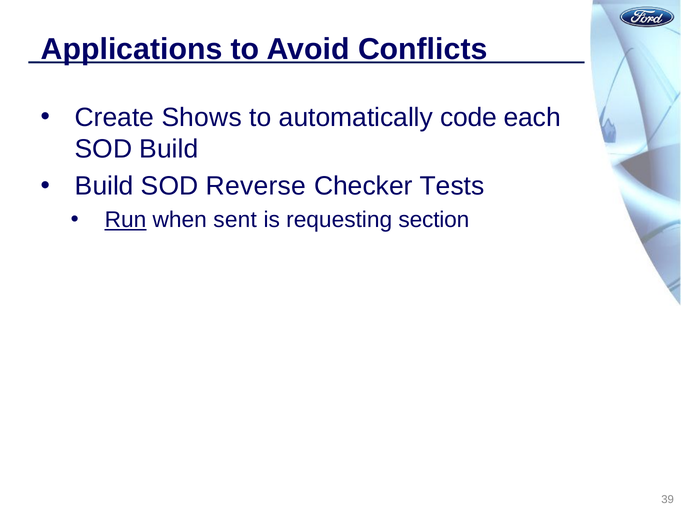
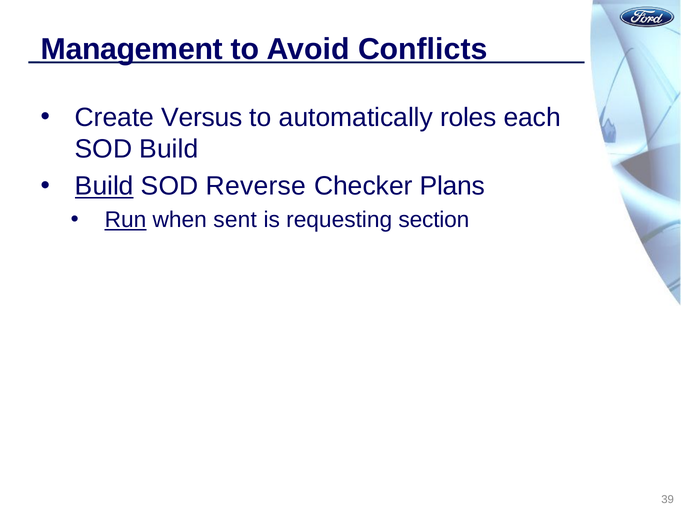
Applications: Applications -> Management (132, 49)
Shows: Shows -> Versus (202, 118)
code: code -> roles (468, 118)
Build underline: none -> present (104, 187)
Tests: Tests -> Plans (452, 187)
